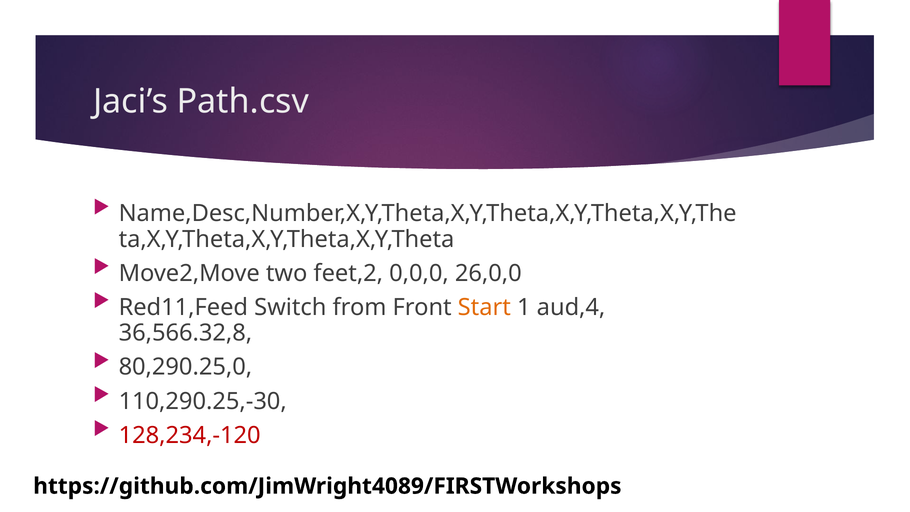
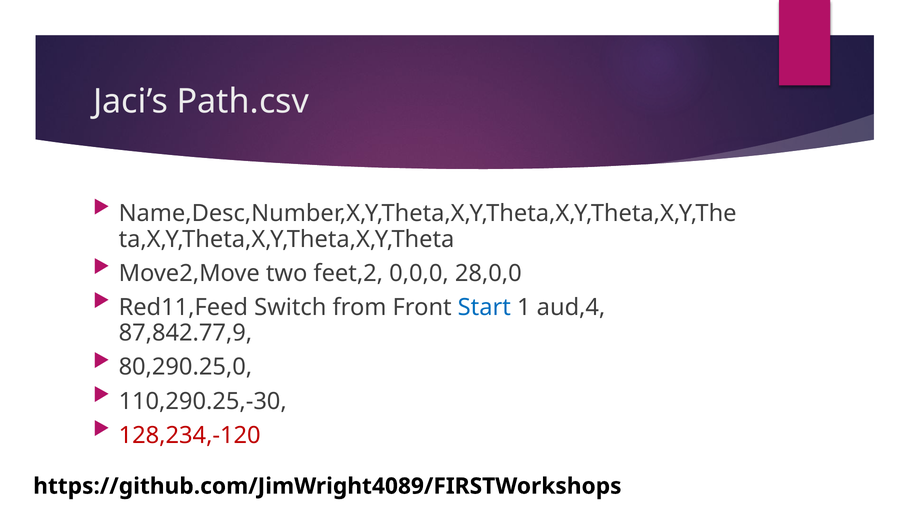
26,0,0: 26,0,0 -> 28,0,0 (488, 273)
Start colour: orange -> blue (484, 307)
36,566.32,8: 36,566.32,8 -> 87,842.77,9 (185, 333)
